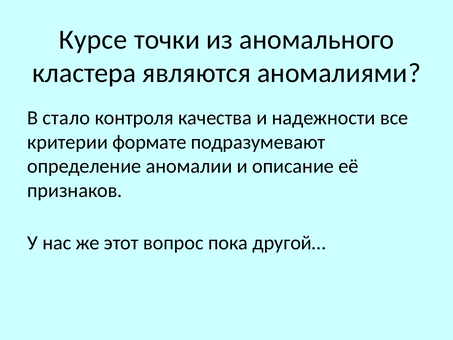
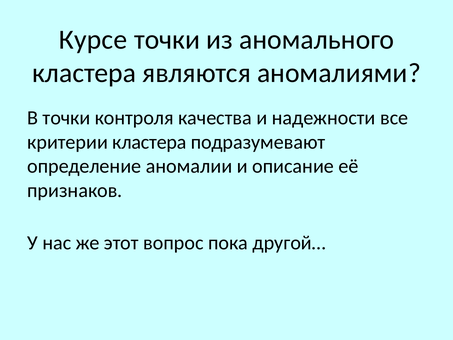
В стало: стало -> точки (66, 118)
критерии формате: формате -> кластера (149, 142)
